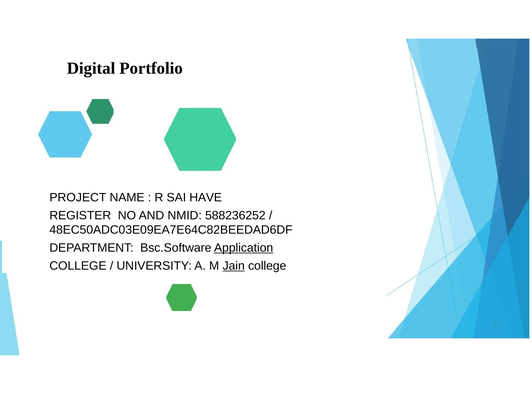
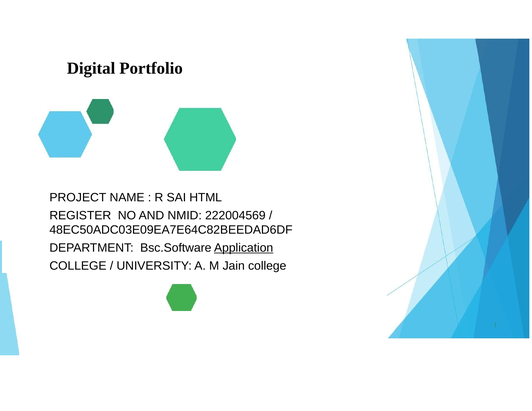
HAVE: HAVE -> HTML (206, 198)
588236252: 588236252 -> 222004569 (235, 216)
Jain underline: present -> none (234, 266)
